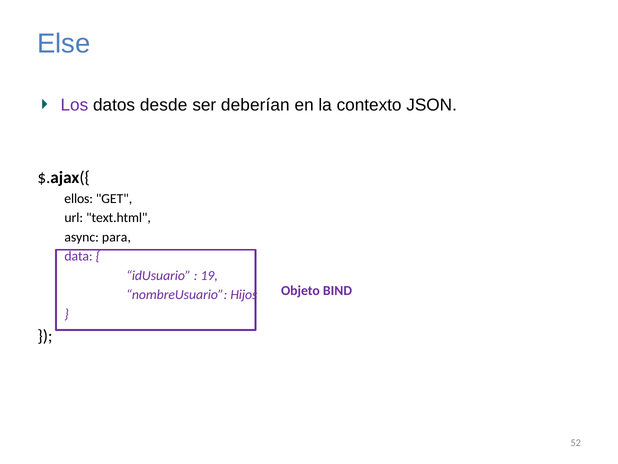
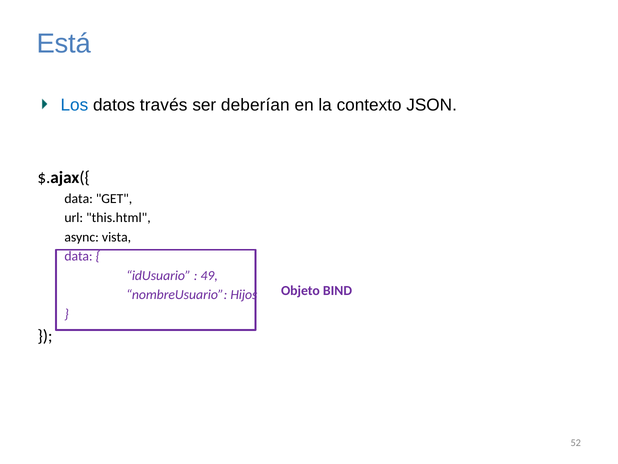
Else: Else -> Está (64, 44)
Los colour: purple -> blue (74, 105)
desde: desde -> través (164, 105)
ellos: ellos -> data (79, 198)
text.html: text.html -> this.html (118, 218)
para: para -> vista (117, 237)
19: 19 -> 49 (209, 275)
